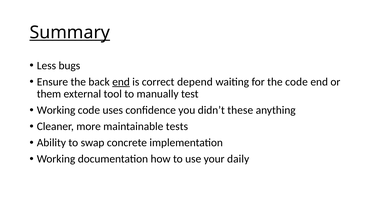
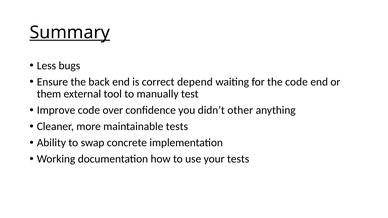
end underline: present -> none (121, 82)
Working: Working -> Improve (56, 110)
uses: uses -> over (113, 110)
these: these -> other (240, 110)
your daily: daily -> tests (238, 159)
